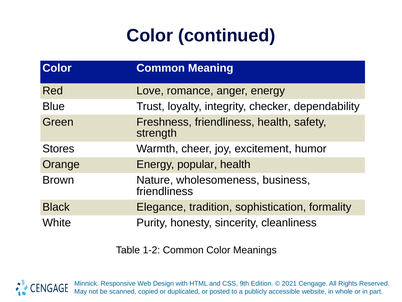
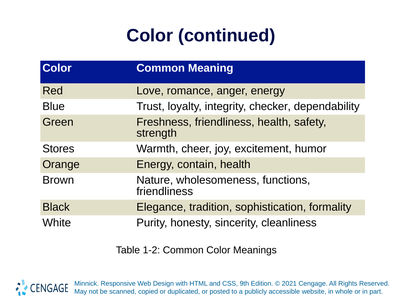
popular: popular -> contain (197, 164)
business: business -> functions (286, 180)
